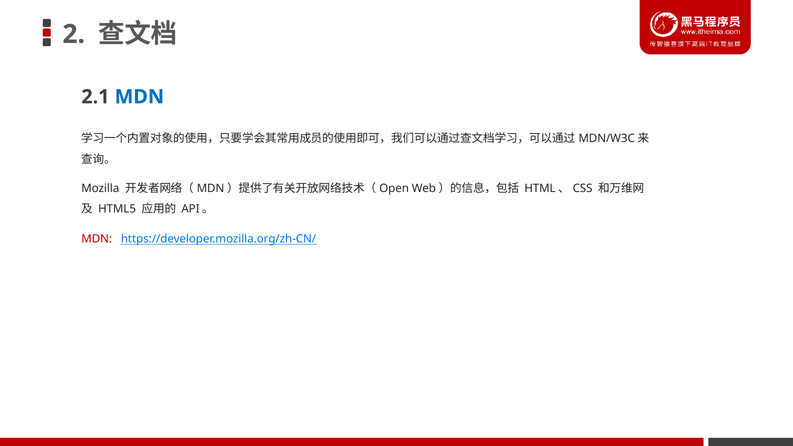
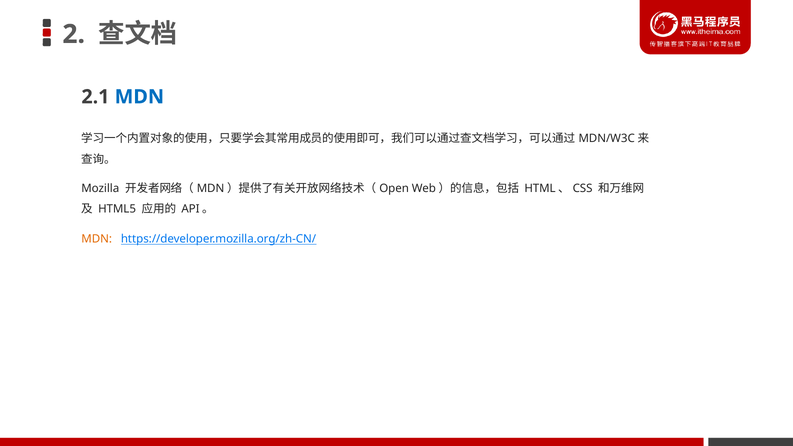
MDN colour: red -> orange (97, 239)
